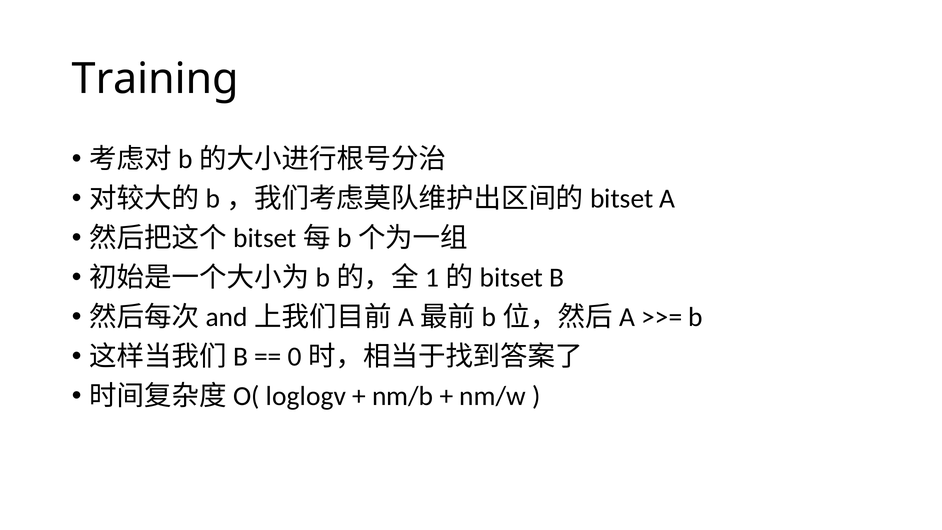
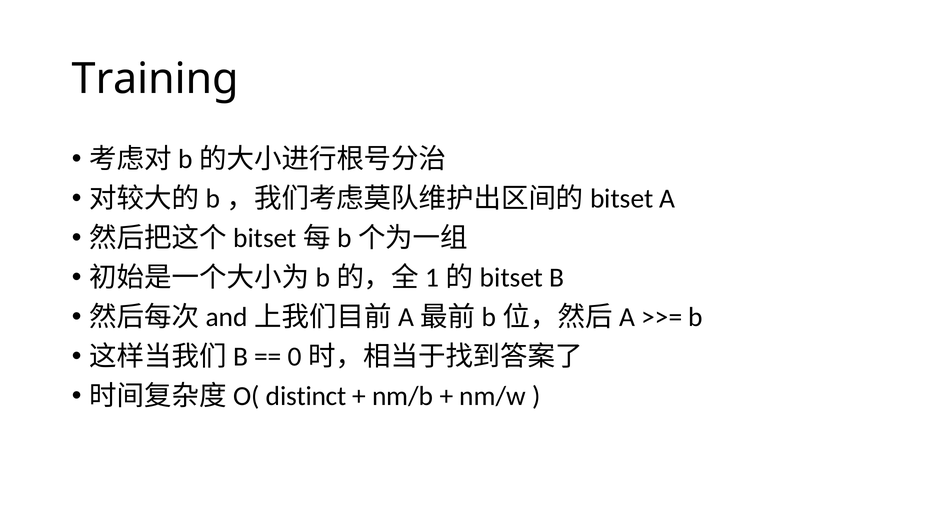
loglogv: loglogv -> distinct (306, 396)
